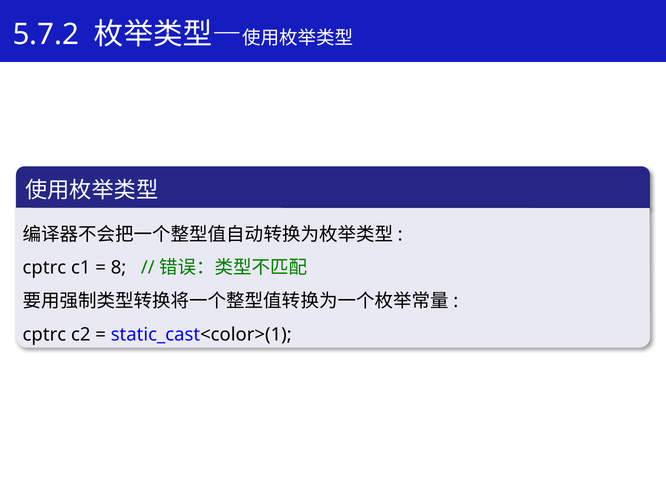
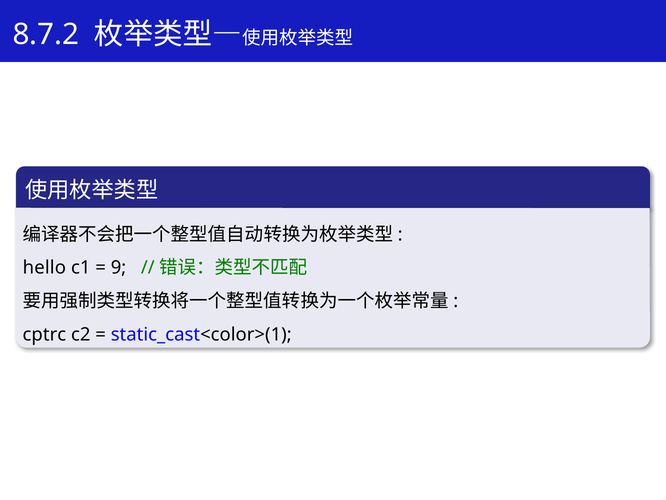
5.7.2: 5.7.2 -> 8.7.2 (46, 34)
cptrc: cptrc -> hello (44, 268)
8: 8 -> 9 (119, 268)
